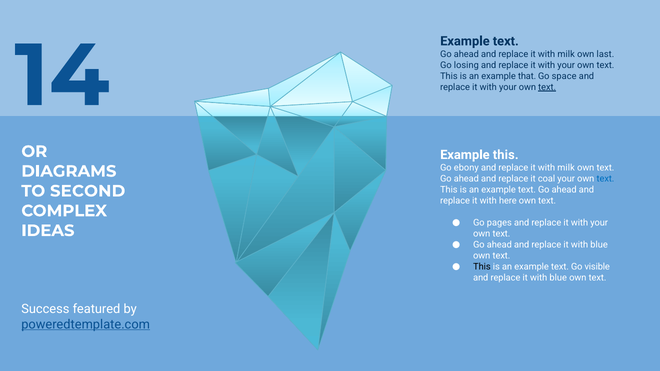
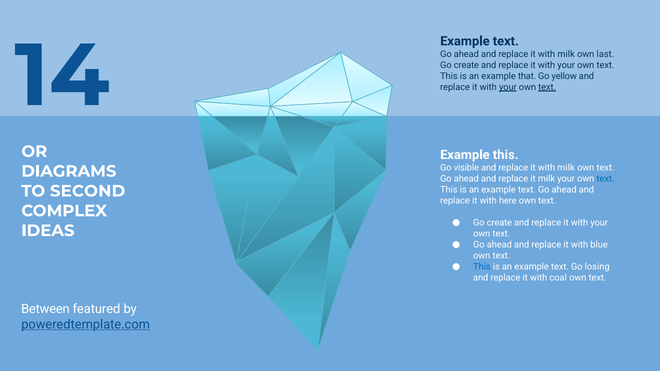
losing: losing -> create (466, 65)
space: space -> yellow (564, 76)
your underline: none -> present (508, 87)
ebony: ebony -> visible (466, 168)
it coal: coal -> milk (547, 179)
pages: pages -> create (499, 223)
This colour: black -> blue (482, 267)
visible: visible -> losing (597, 267)
blue: blue -> coal (558, 278)
Success: Success -> Between (45, 309)
